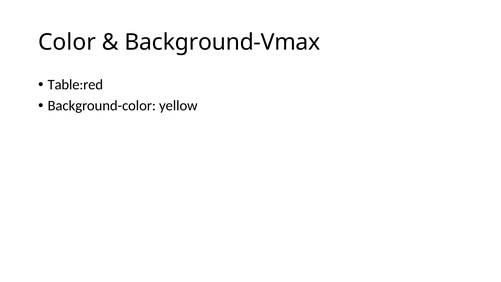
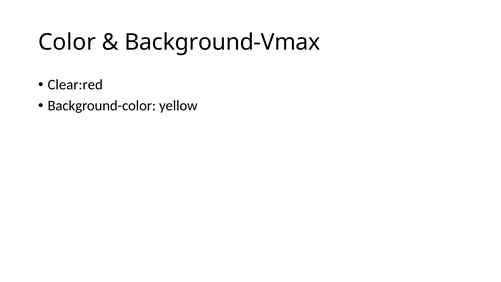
Table:red: Table:red -> Clear:red (75, 85)
